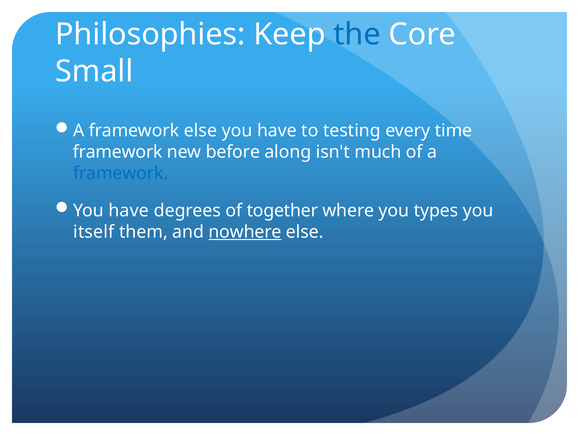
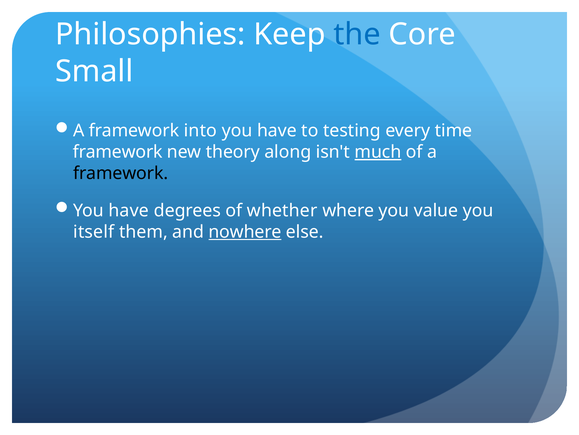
framework else: else -> into (200, 131)
before: before -> theory (233, 152)
much underline: none -> present (378, 152)
framework colour: blue -> black (121, 173)
together: together -> whether (282, 210)
types: types -> value (436, 210)
